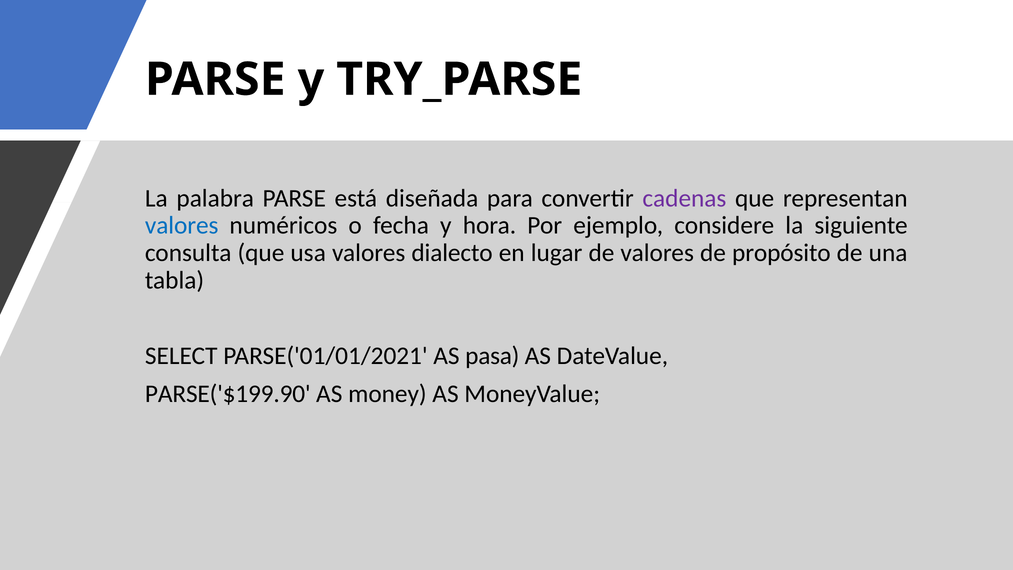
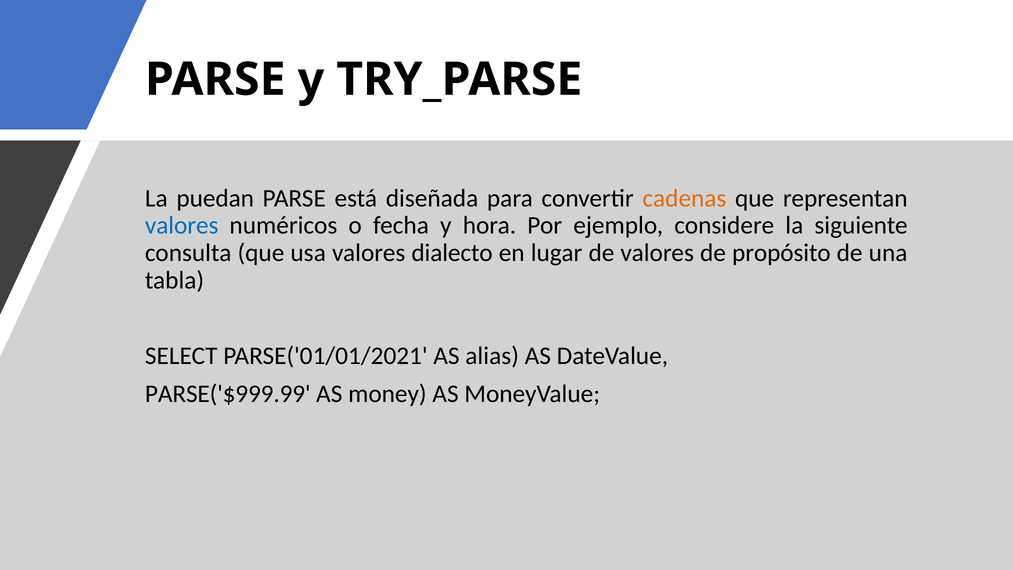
palabra: palabra -> puedan (215, 198)
cadenas colour: purple -> orange (684, 198)
pasa: pasa -> alias (492, 356)
PARSE('$199.90: PARSE('$199.90 -> PARSE('$999.99 (228, 394)
